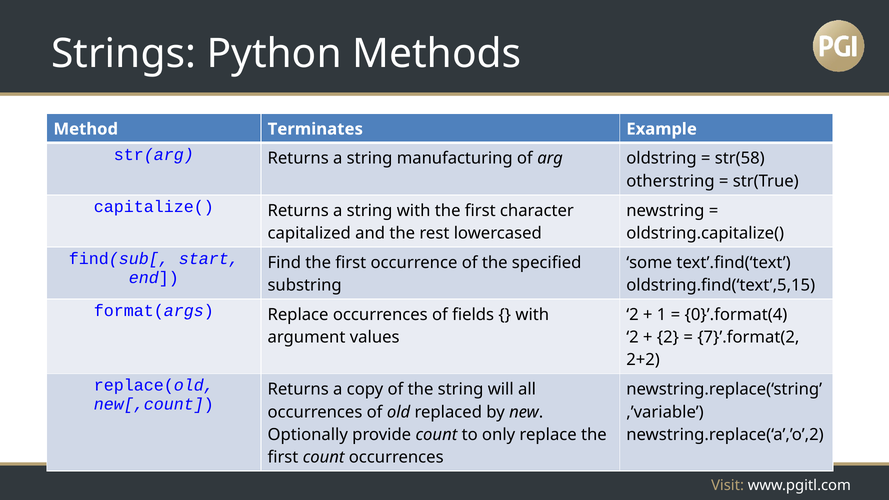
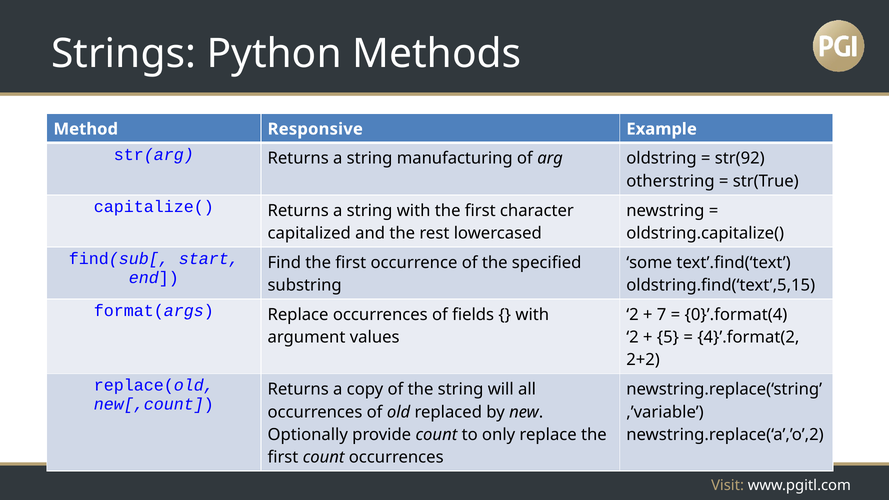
Terminates: Terminates -> Responsive (315, 129)
str(58: str(58 -> str(92 (740, 158)
1: 1 -> 7 (662, 315)
2: 2 -> 5 (668, 337)
7}’.format(2: 7}’.format(2 -> 4}’.format(2 (748, 337)
